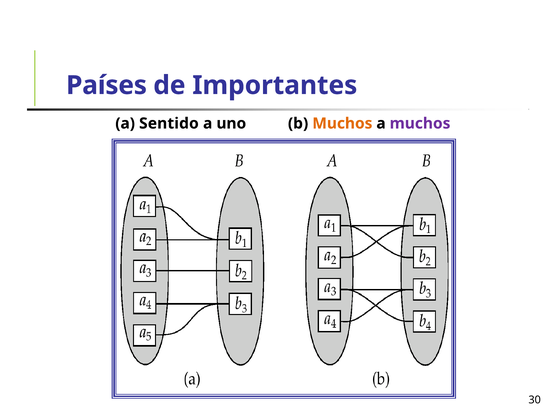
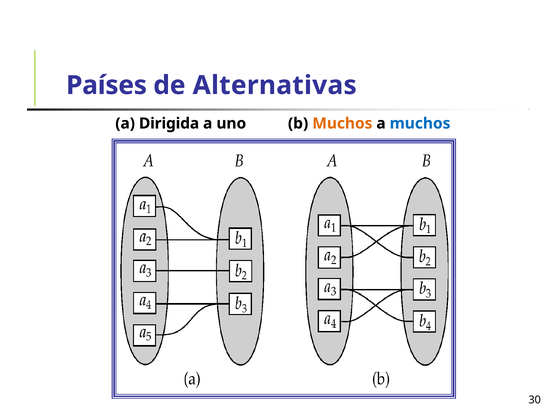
Importantes: Importantes -> Alternativas (275, 85)
Sentido: Sentido -> Dirigida (169, 124)
muchos colour: purple -> blue (420, 124)
